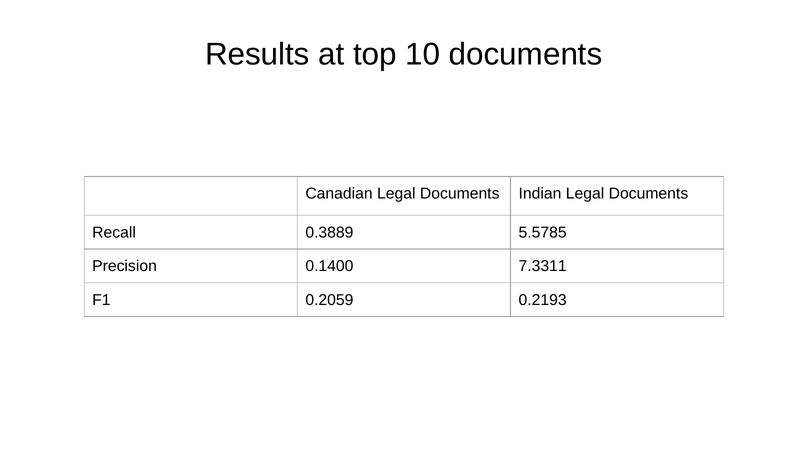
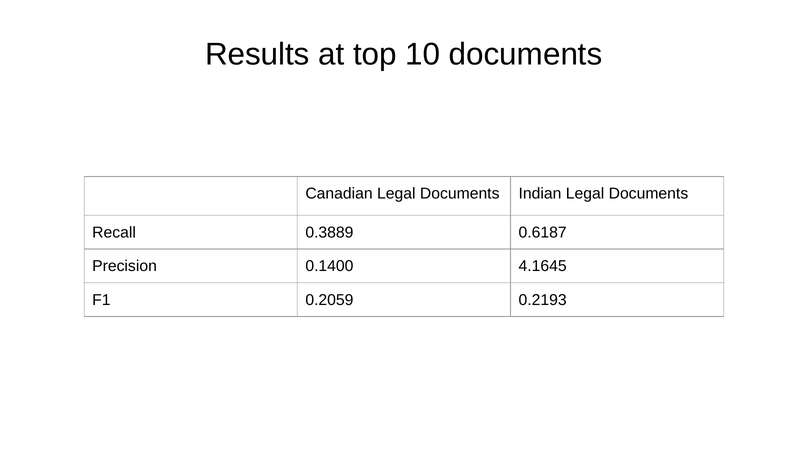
5.5785: 5.5785 -> 0.6187 (543, 233)
7.3311: 7.3311 -> 4.1645 (543, 266)
